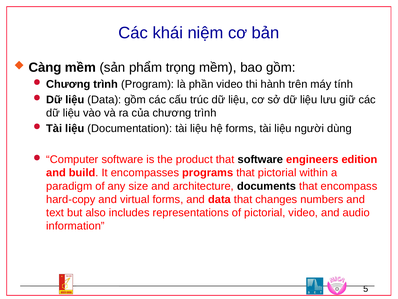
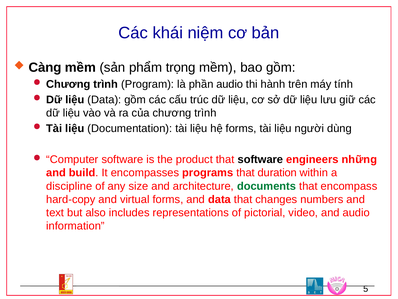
phần video: video -> audio (230, 84)
edition: edition -> những (359, 159)
that pictorial: pictorial -> duration (277, 173)
paradigm: paradigm -> discipline (69, 186)
documents colour: black -> green (267, 186)
